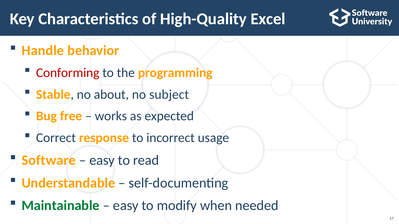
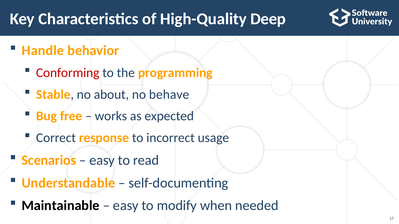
Excel: Excel -> Deep (268, 19)
subject: subject -> behave (169, 95)
Software: Software -> Scenarios (49, 160)
Maintainable colour: green -> black (61, 206)
